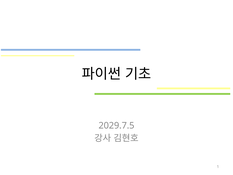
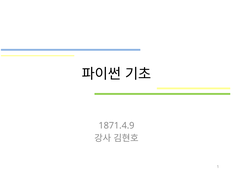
2029.7.5: 2029.7.5 -> 1871.4.9 (117, 125)
